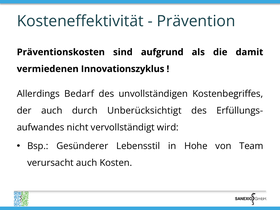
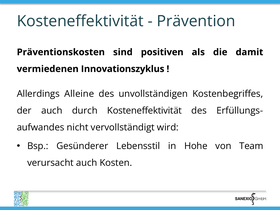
aufgrund: aufgrund -> positiven (162, 52)
Bedarf: Bedarf -> Alleine (79, 94)
durch Unberücksichtigt: Unberücksichtigt -> Kosteneffektivität (145, 111)
